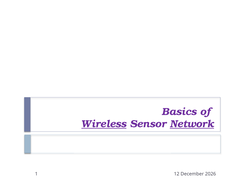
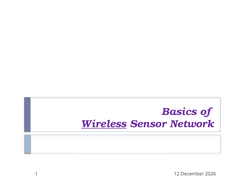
Network underline: present -> none (192, 124)
